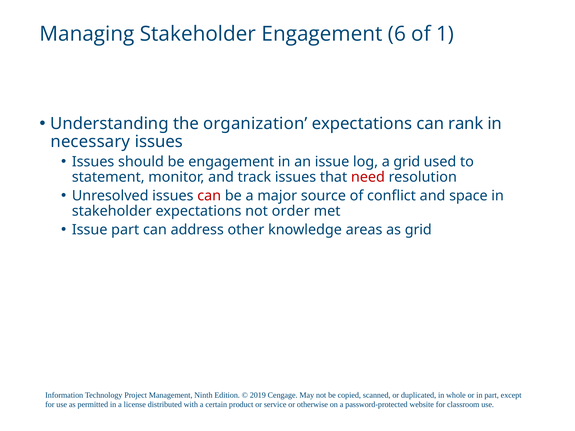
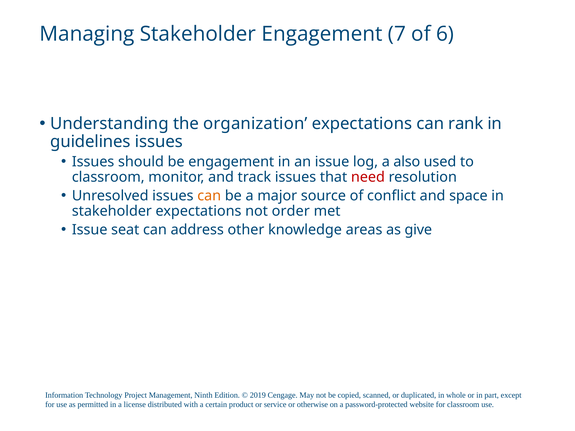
6: 6 -> 7 (397, 34)
1: 1 -> 6 (445, 34)
necessary: necessary -> guidelines (90, 142)
a grid: grid -> also (407, 162)
statement: statement -> classroom (108, 177)
can colour: red -> orange (209, 196)
Issue part: part -> seat (125, 230)
as grid: grid -> give (418, 230)
